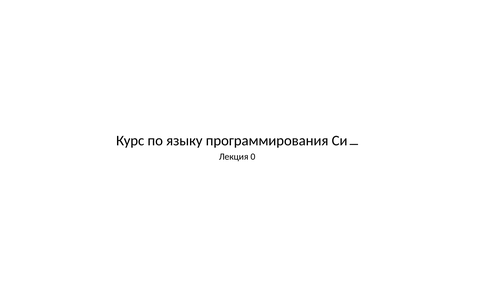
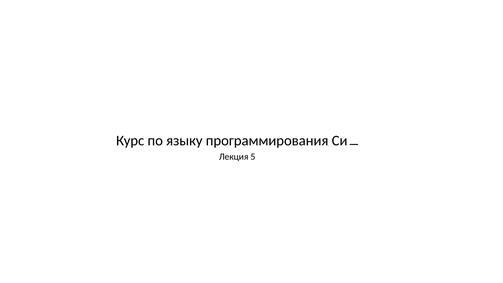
0: 0 -> 5 (253, 157)
